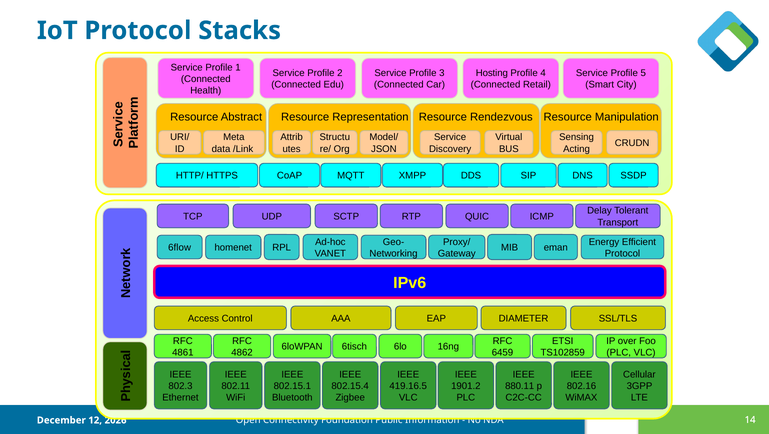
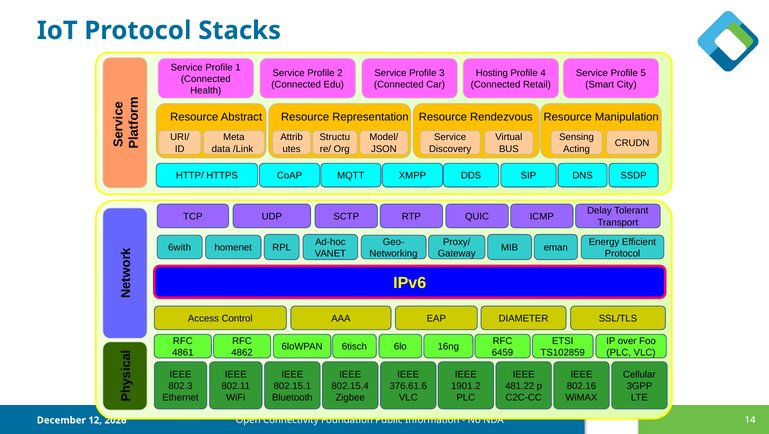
6flow: 6flow -> 6with (180, 247)
419.16.5: 419.16.5 -> 376.61.6 (408, 386)
880.11: 880.11 -> 481.22 (520, 386)
